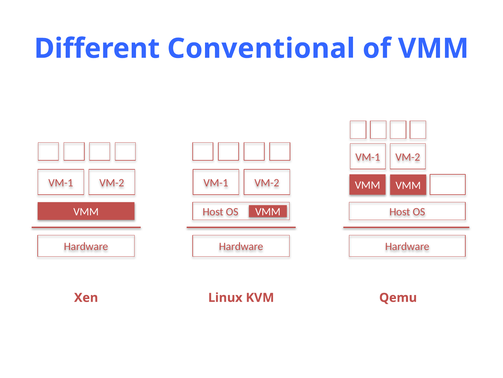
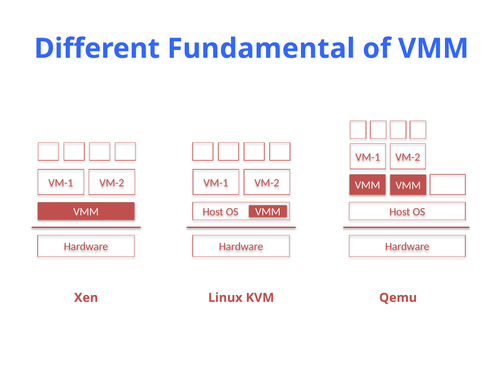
Conventional: Conventional -> Fundamental (261, 48)
